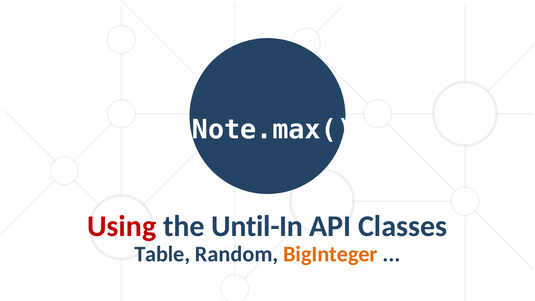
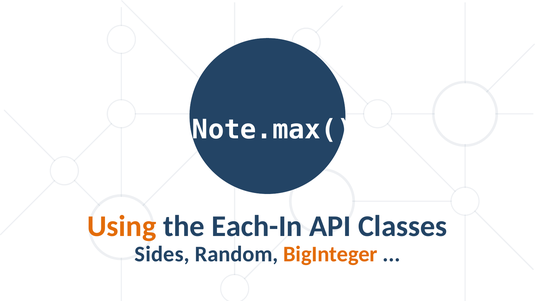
Using colour: red -> orange (122, 226)
Until-In: Until-In -> Each-In (257, 226)
Table: Table -> Sides (162, 254)
